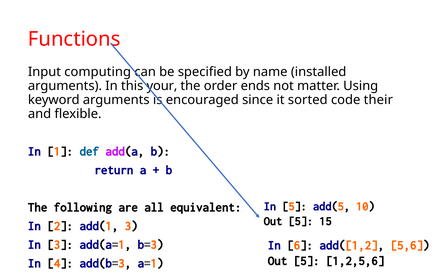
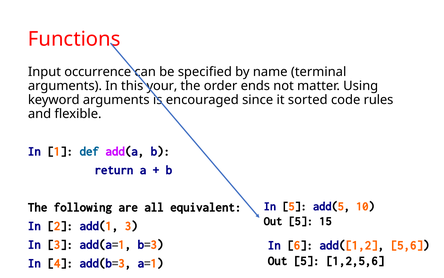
computing: computing -> occurrence (98, 72)
installed: installed -> terminal (319, 72)
their: their -> rules (378, 100)
